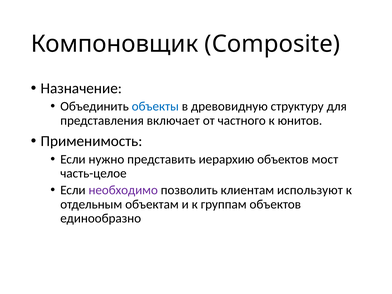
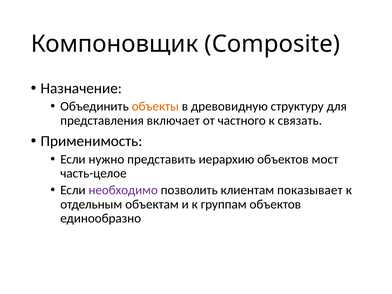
объекты colour: blue -> orange (155, 106)
юнитов: юнитов -> связать (300, 120)
используют: используют -> показывает (310, 190)
